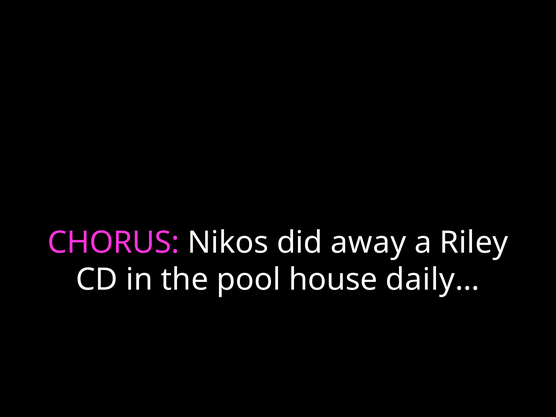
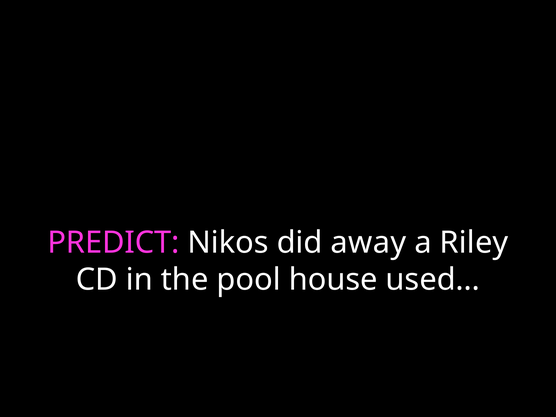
CHORUS: CHORUS -> PREDICT (113, 243)
daily…: daily… -> used… (433, 280)
